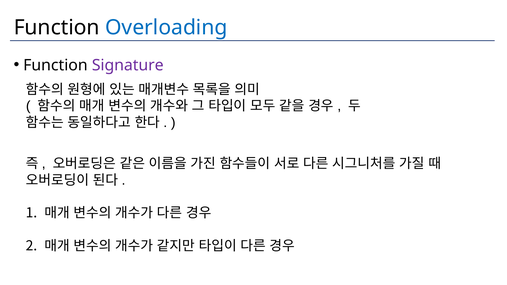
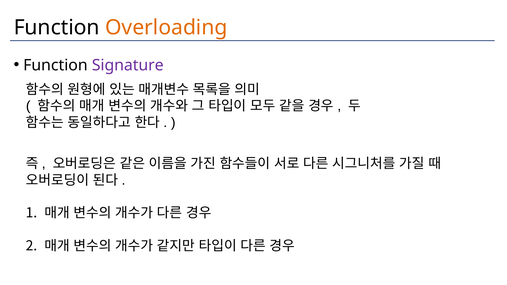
Overloading colour: blue -> orange (166, 27)
